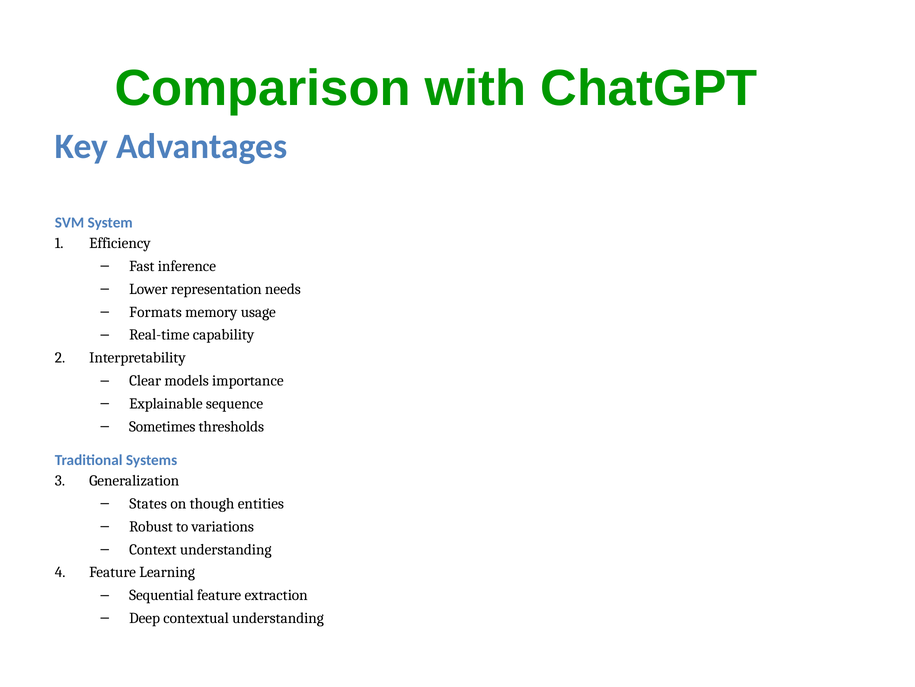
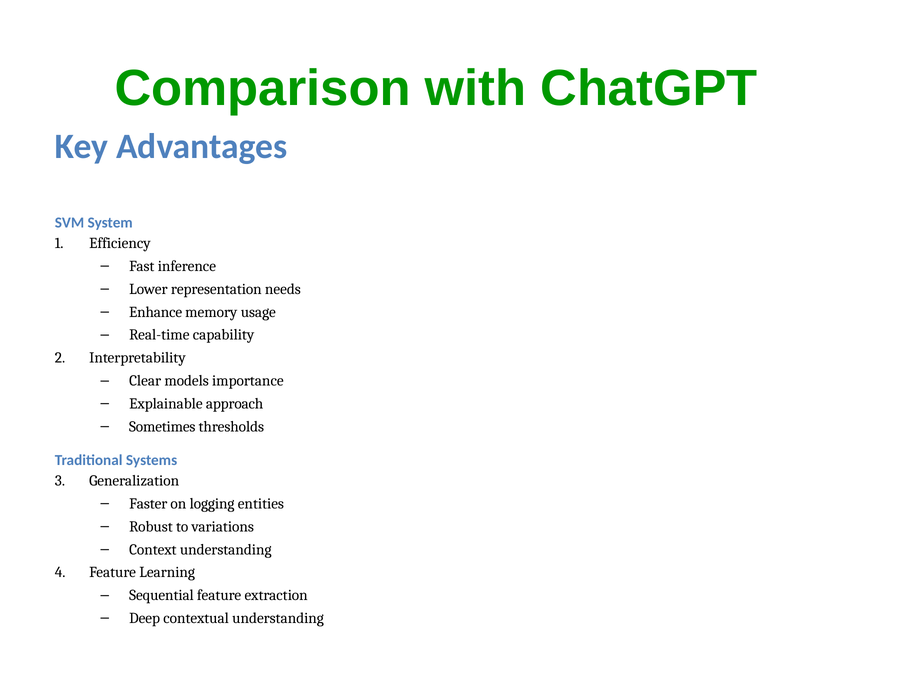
Formats: Formats -> Enhance (156, 312)
sequence: sequence -> approach (235, 403)
States: States -> Faster (148, 503)
though: though -> logging (212, 503)
